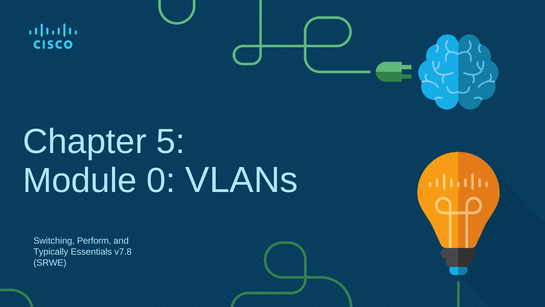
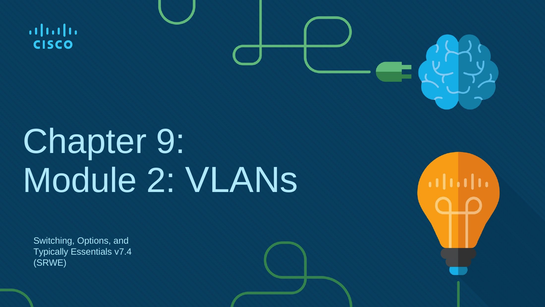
5: 5 -> 9 (171, 141)
0: 0 -> 2 (161, 180)
Perform: Perform -> Options (94, 241)
v7.8: v7.8 -> v7.4 (123, 251)
